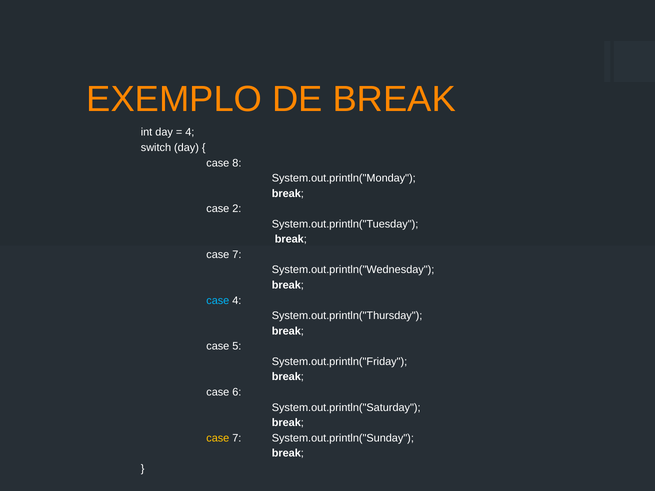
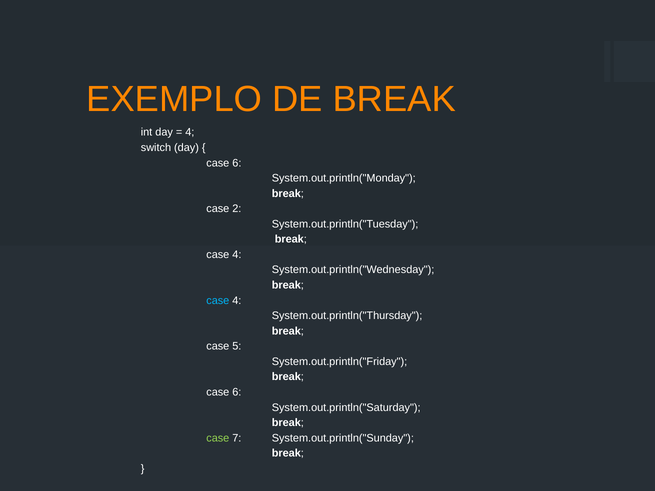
8: 8 -> 6 (237, 163)
7: 7 -> 4 (237, 255)
case colour: yellow -> light green (218, 438)
